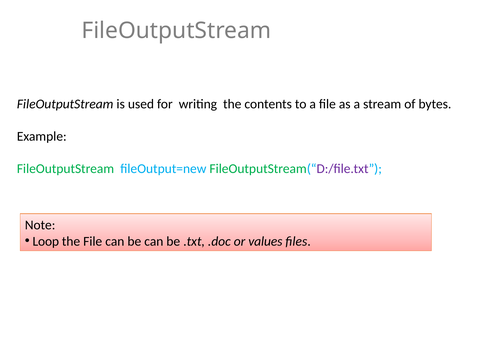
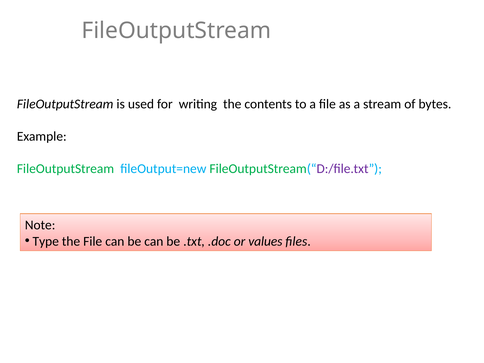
Loop: Loop -> Type (46, 241)
